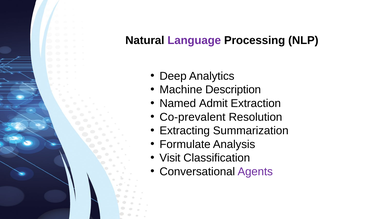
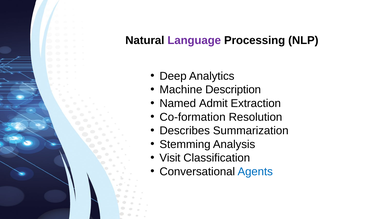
Co-prevalent: Co-prevalent -> Co-formation (193, 117)
Extracting: Extracting -> Describes (185, 131)
Formulate: Formulate -> Stemming (185, 144)
Agents colour: purple -> blue (255, 171)
